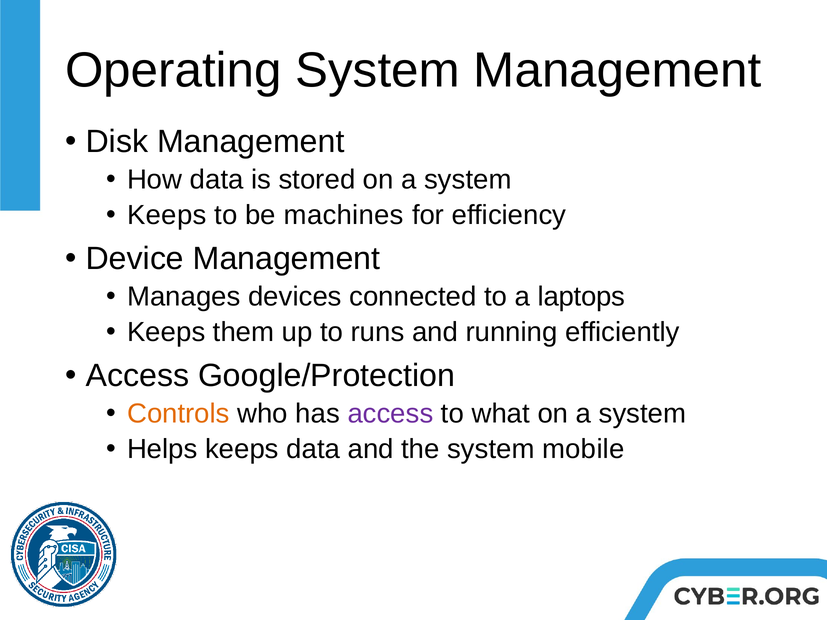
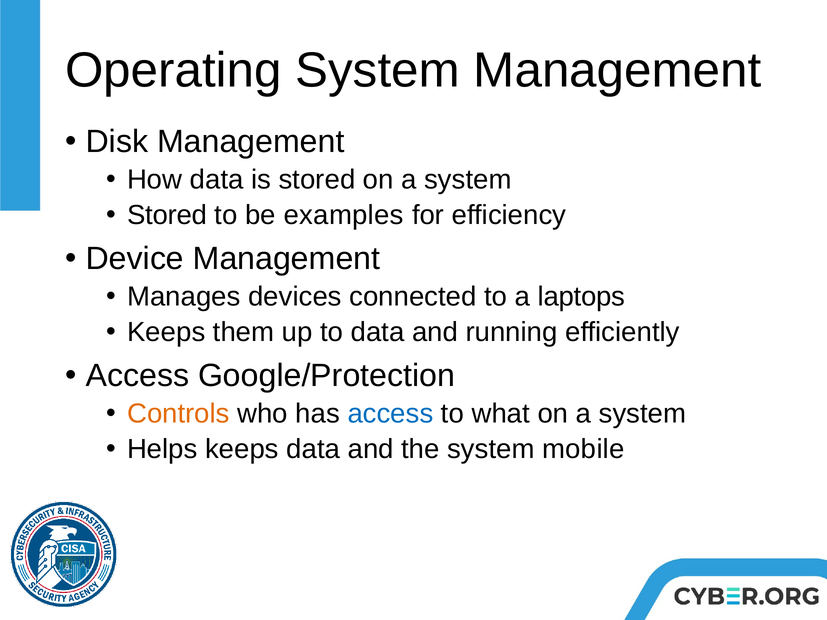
Keeps: Keeps -> Stored (167, 215)
machines: machines -> examples (344, 215)
to runs: runs -> data (378, 332)
access colour: purple -> blue (390, 414)
